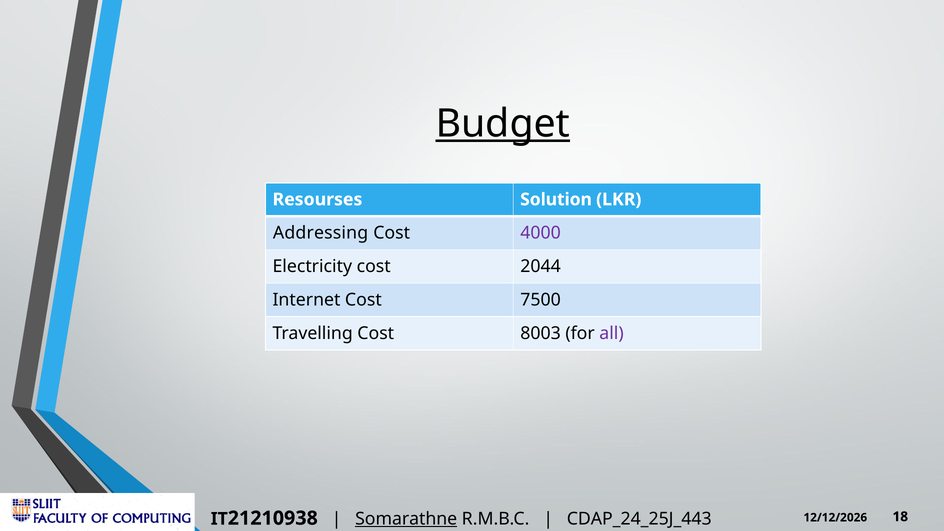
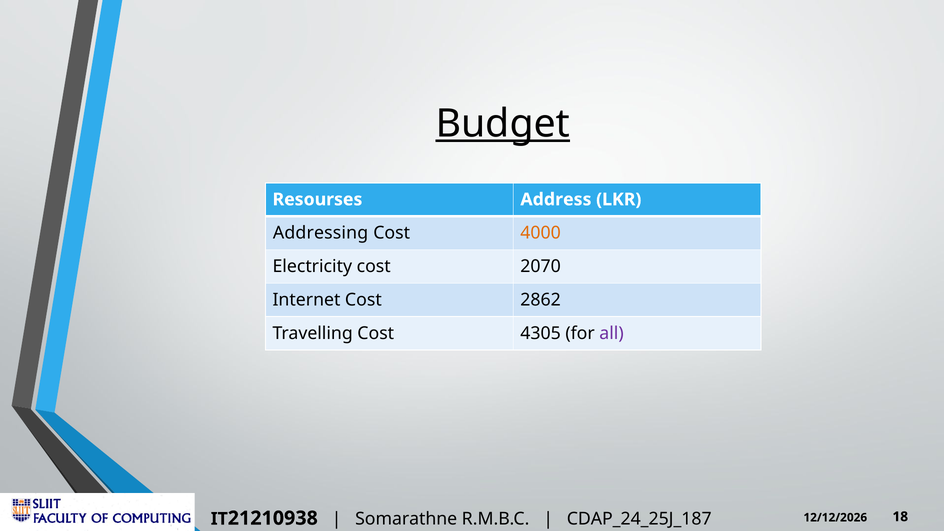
Solution: Solution -> Address (556, 199)
4000 colour: purple -> orange (541, 233)
2044: 2044 -> 2070 (541, 266)
7500: 7500 -> 2862 (541, 300)
8003: 8003 -> 4305 (541, 333)
Somarathne underline: present -> none (406, 519)
CDAP_24_25J_443: CDAP_24_25J_443 -> CDAP_24_25J_187 (639, 519)
